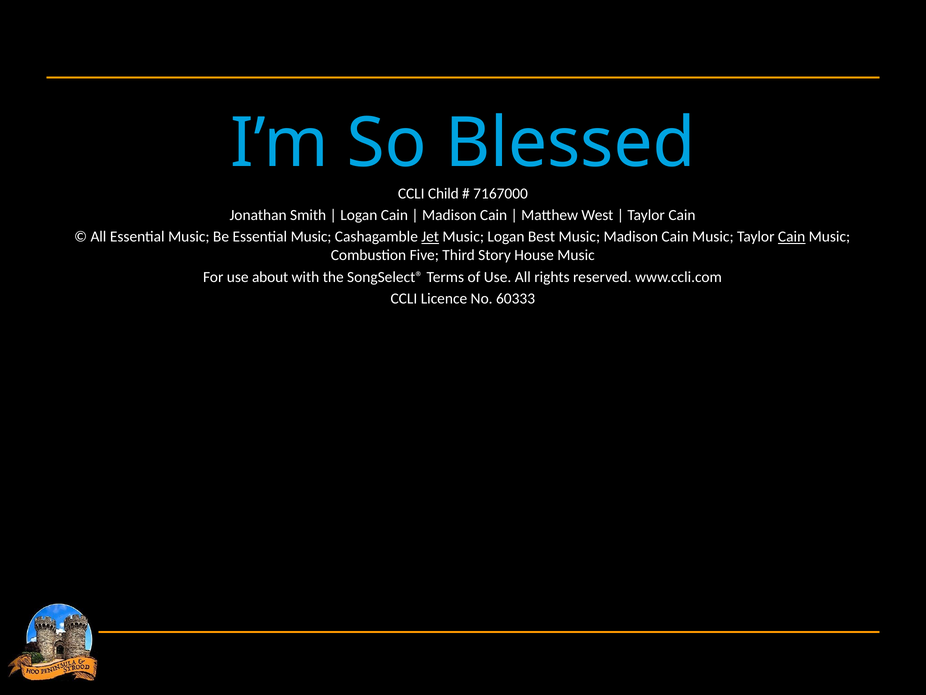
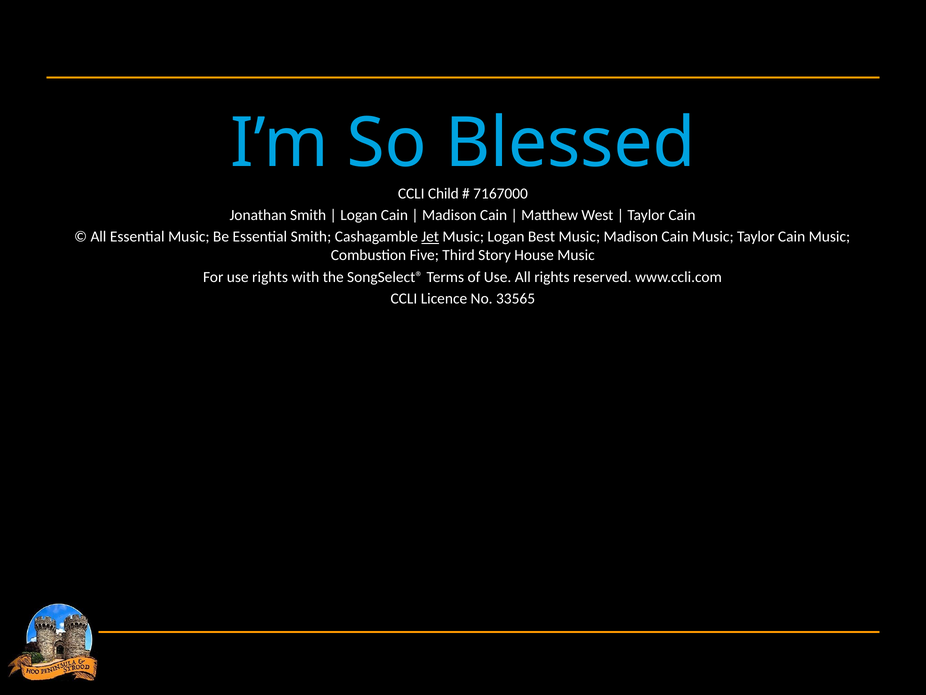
Be Essential Music: Music -> Smith (311, 237)
Cain underline: present -> none (792, 237)
use about: about -> rights (270, 277)
60333: 60333 -> 33565 (516, 298)
